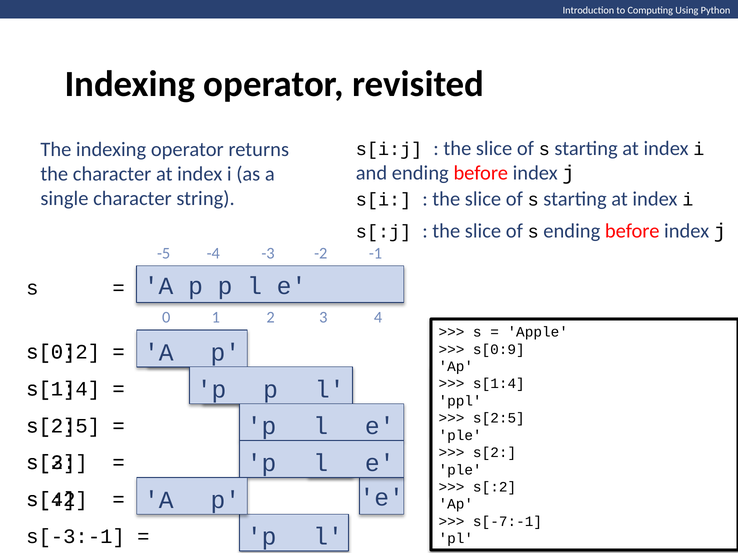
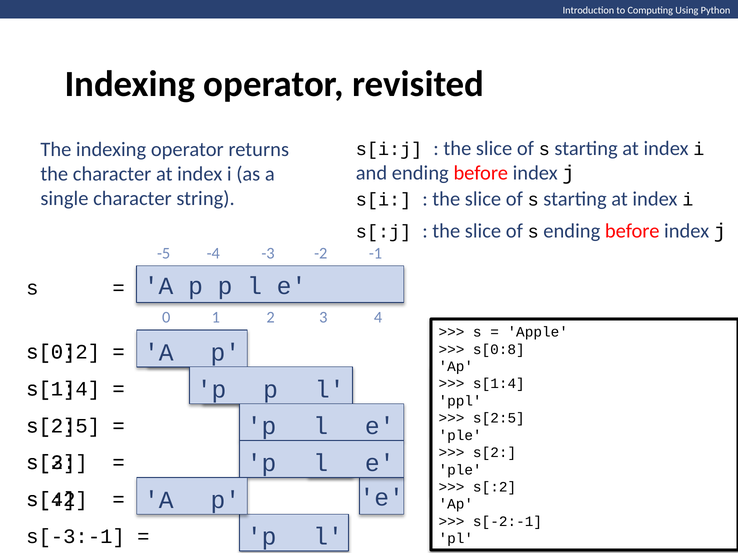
s[0:9: s[0:9 -> s[0:8 (499, 350)
s[-7:-1: s[-7:-1 -> s[-2:-1 (508, 522)
